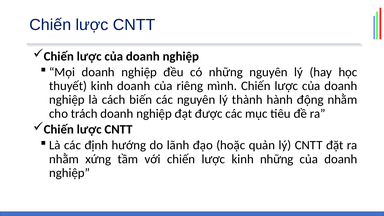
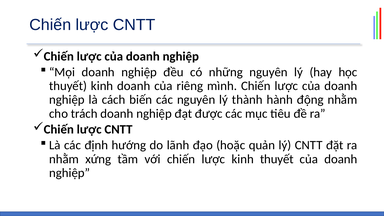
kinh những: những -> thuyết (277, 159)
